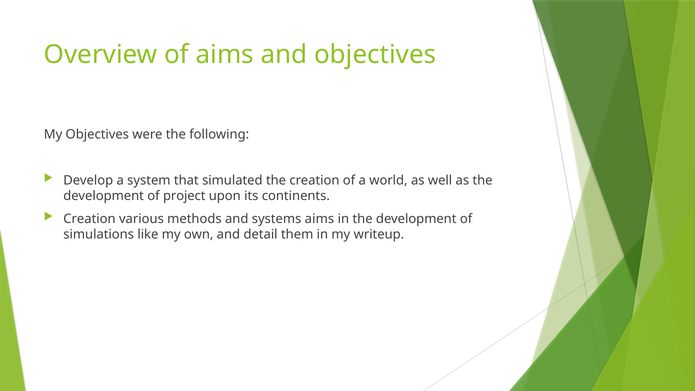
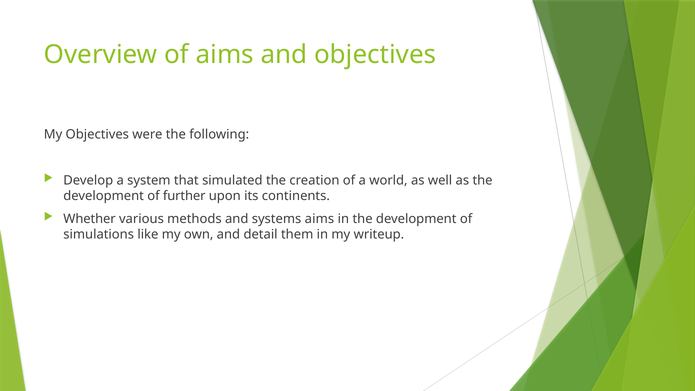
project: project -> further (184, 196)
Creation: Creation -> Whether (90, 219)
